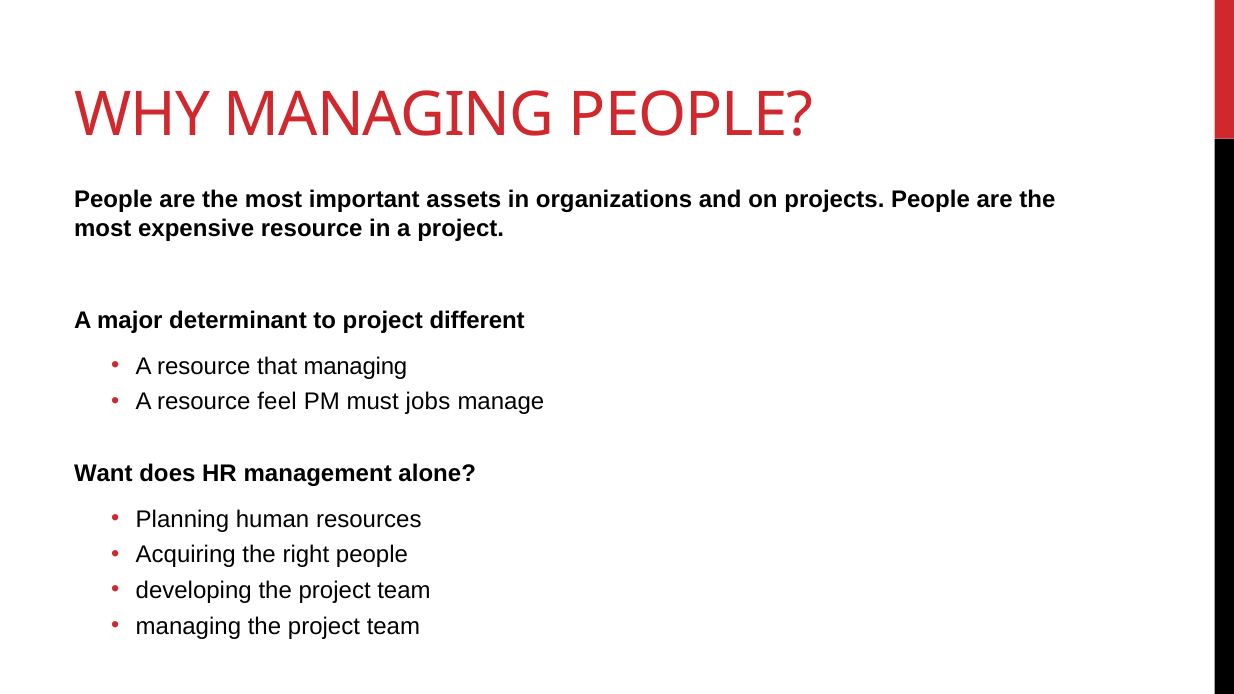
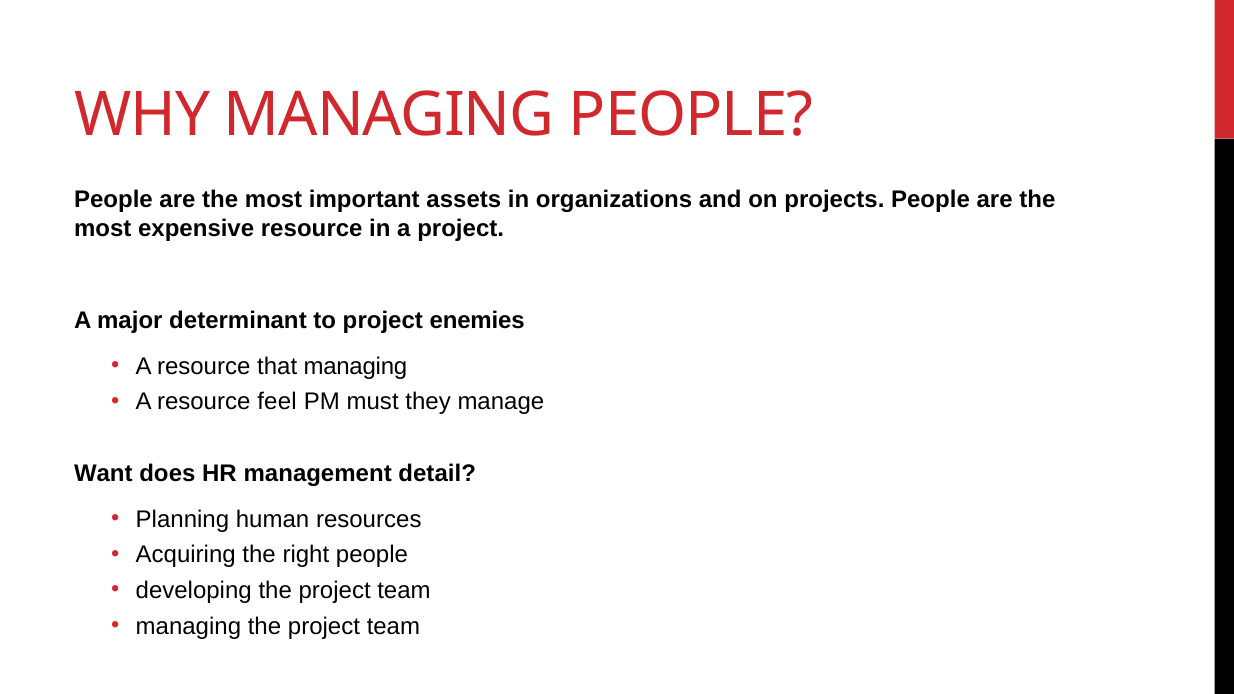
different: different -> enemies (477, 320)
jobs: jobs -> they (428, 402)
alone: alone -> detail (437, 473)
